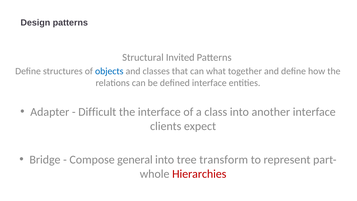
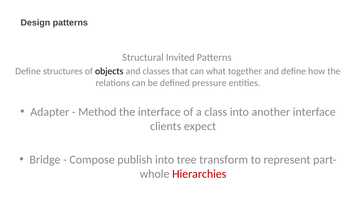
objects colour: blue -> black (109, 71)
defined interface: interface -> pressure (209, 83)
Difficult: Difficult -> Method (97, 112)
general: general -> publish (135, 159)
